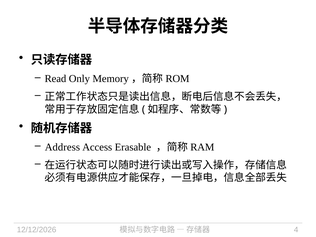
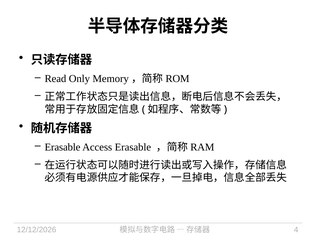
Address: Address -> Erasable (63, 147)
